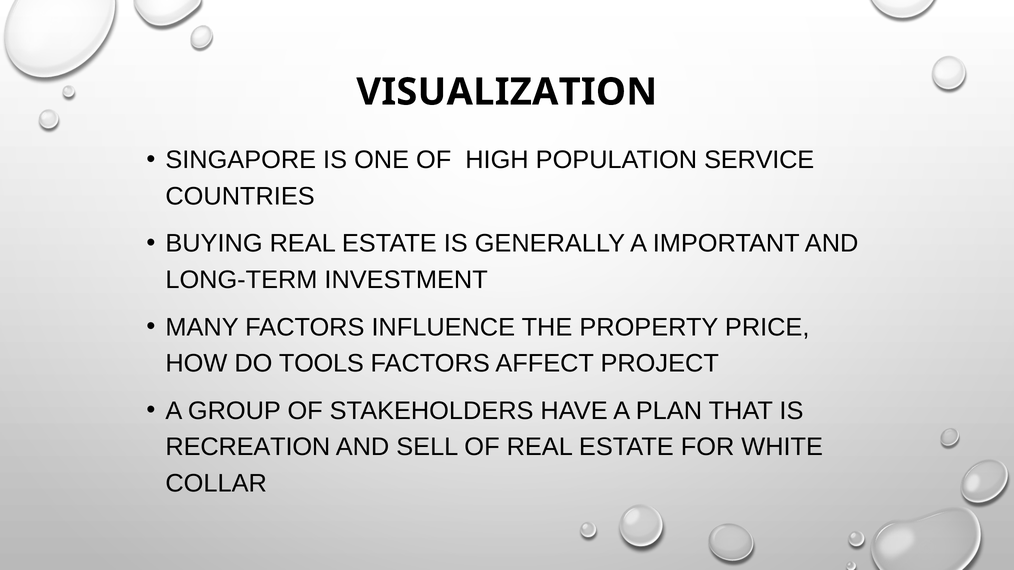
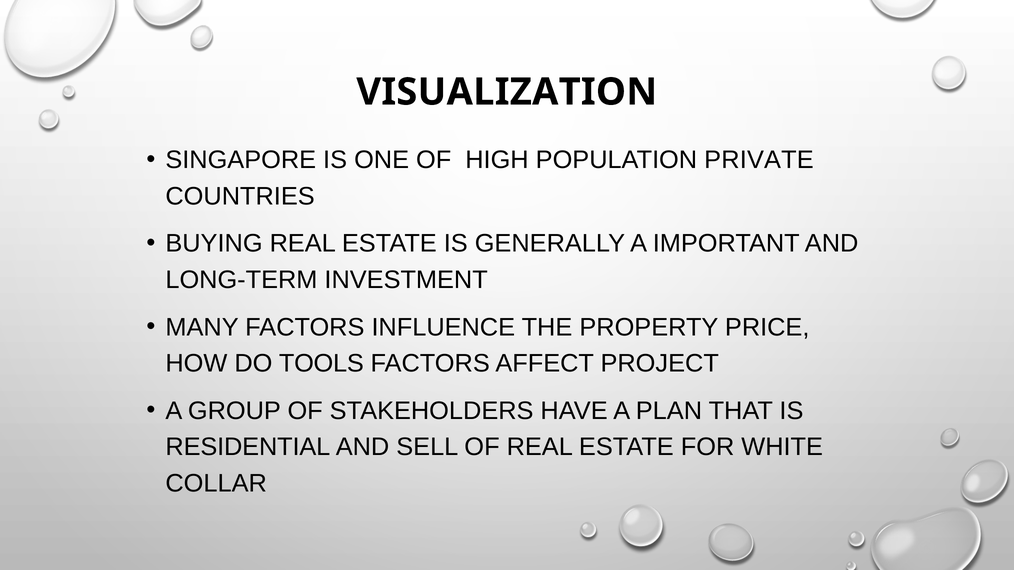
SERVICE: SERVICE -> PRIVATE (759, 160)
RECREATION: RECREATION -> RESIDENTIAL (248, 447)
